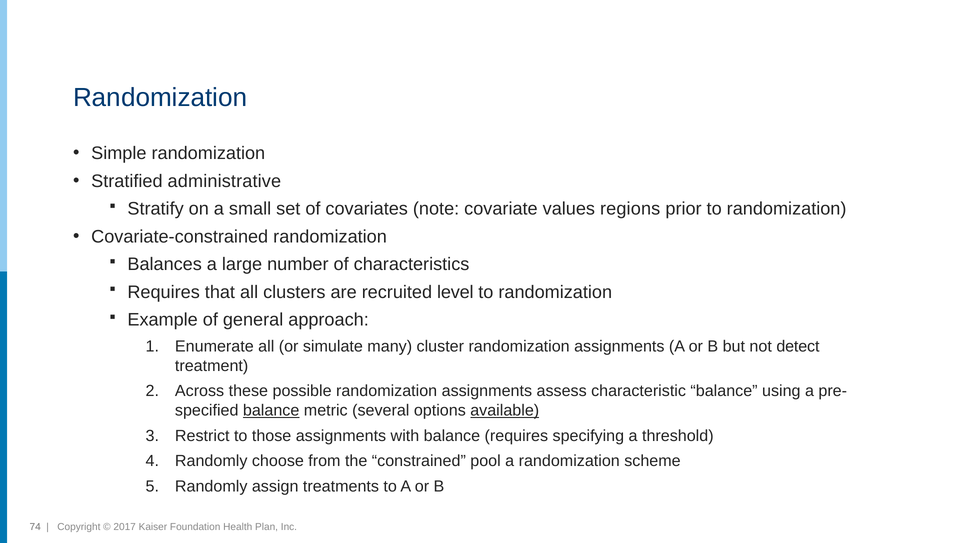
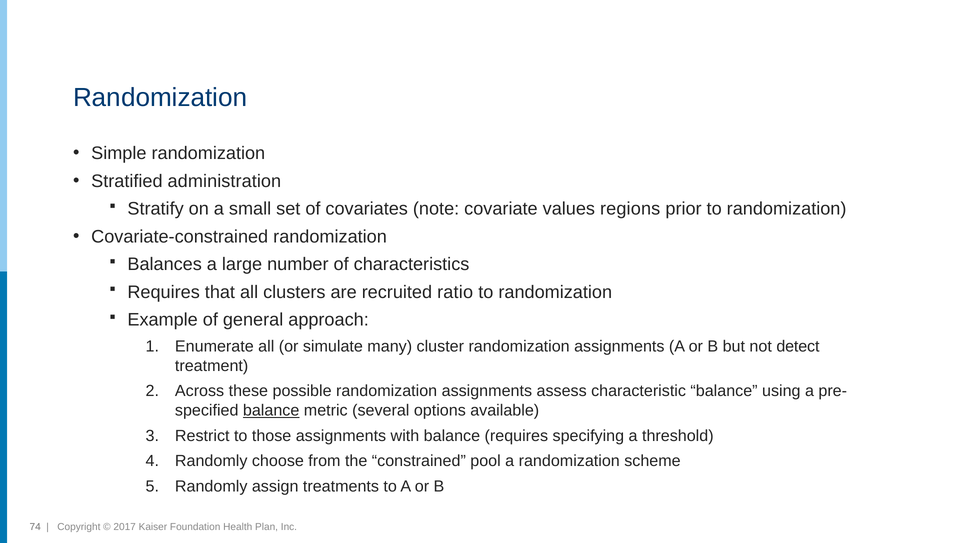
administrative: administrative -> administration (224, 181)
level: level -> ratio (455, 292)
available underline: present -> none (505, 411)
